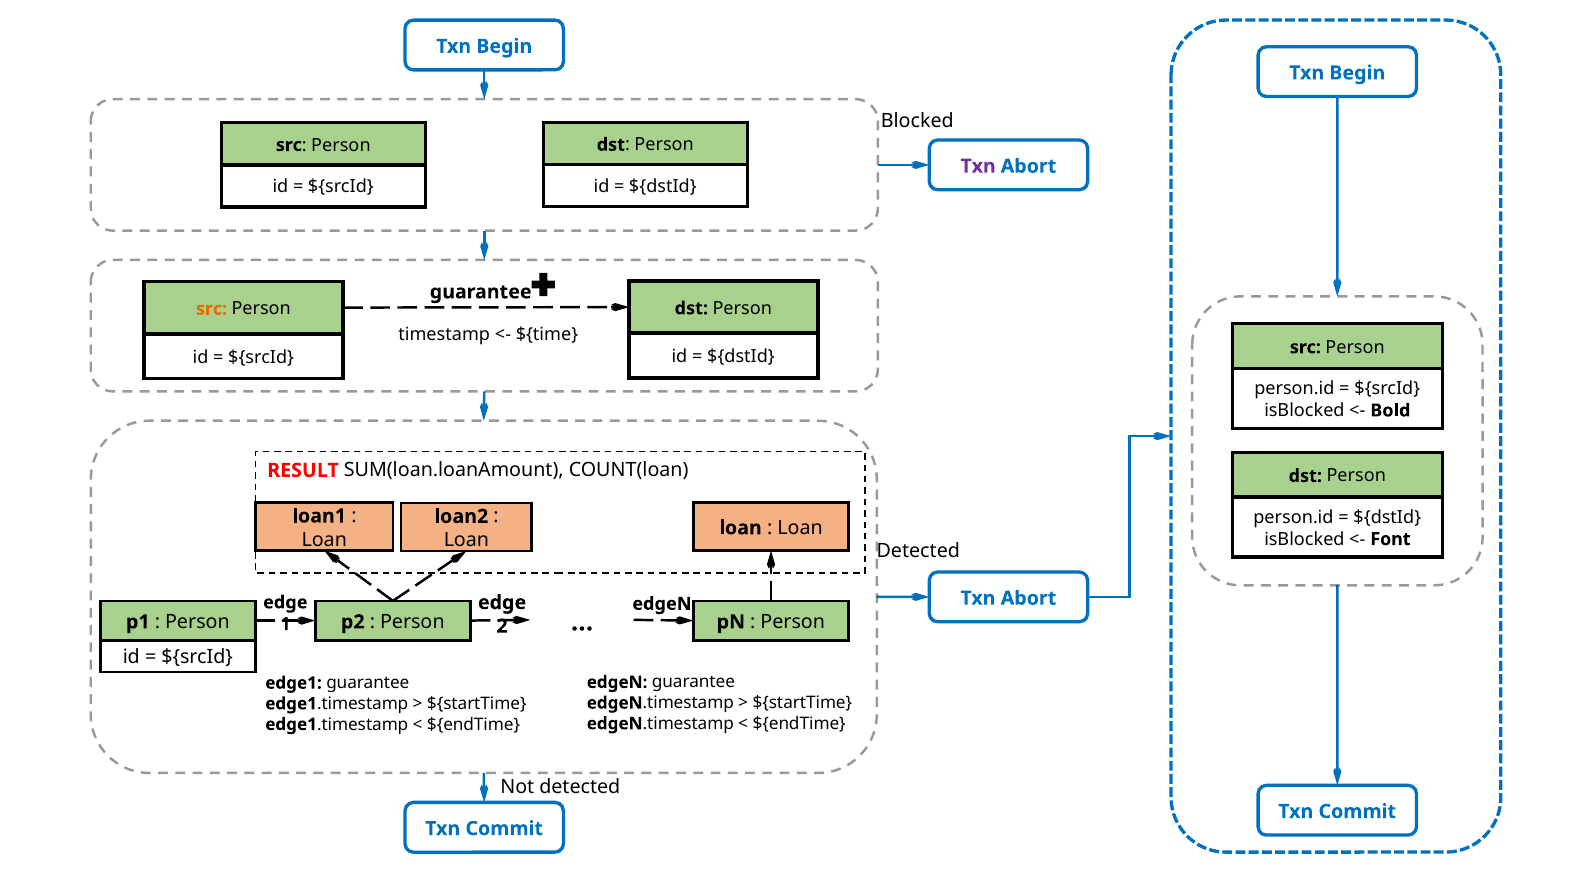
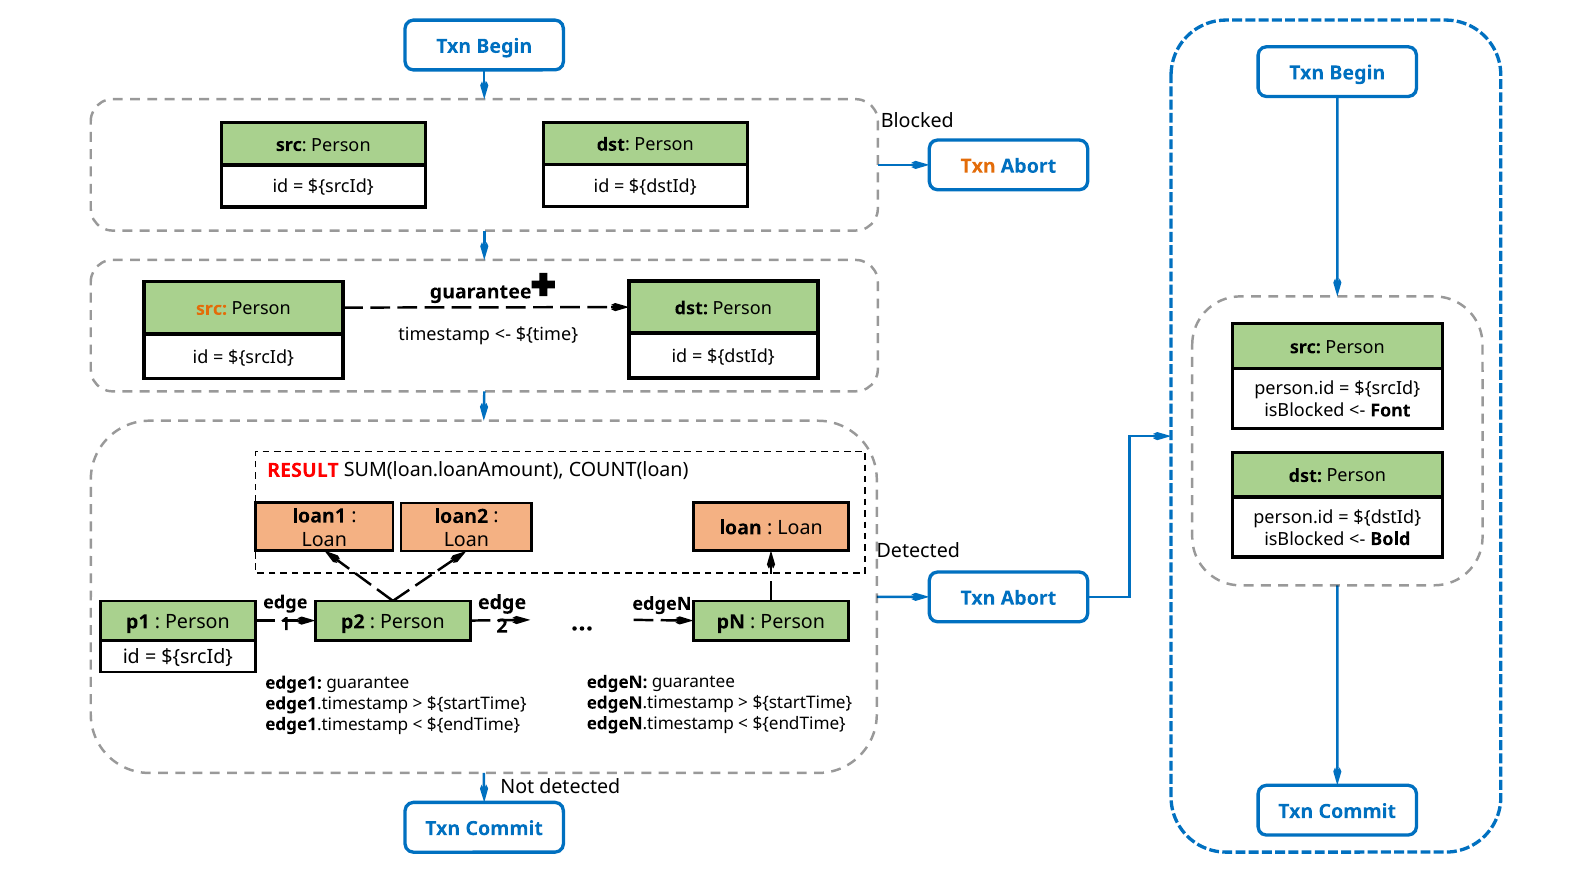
Txn colour: purple -> orange (978, 166)
Bold: Bold -> Font (1390, 410)
Font: Font -> Bold (1390, 539)
